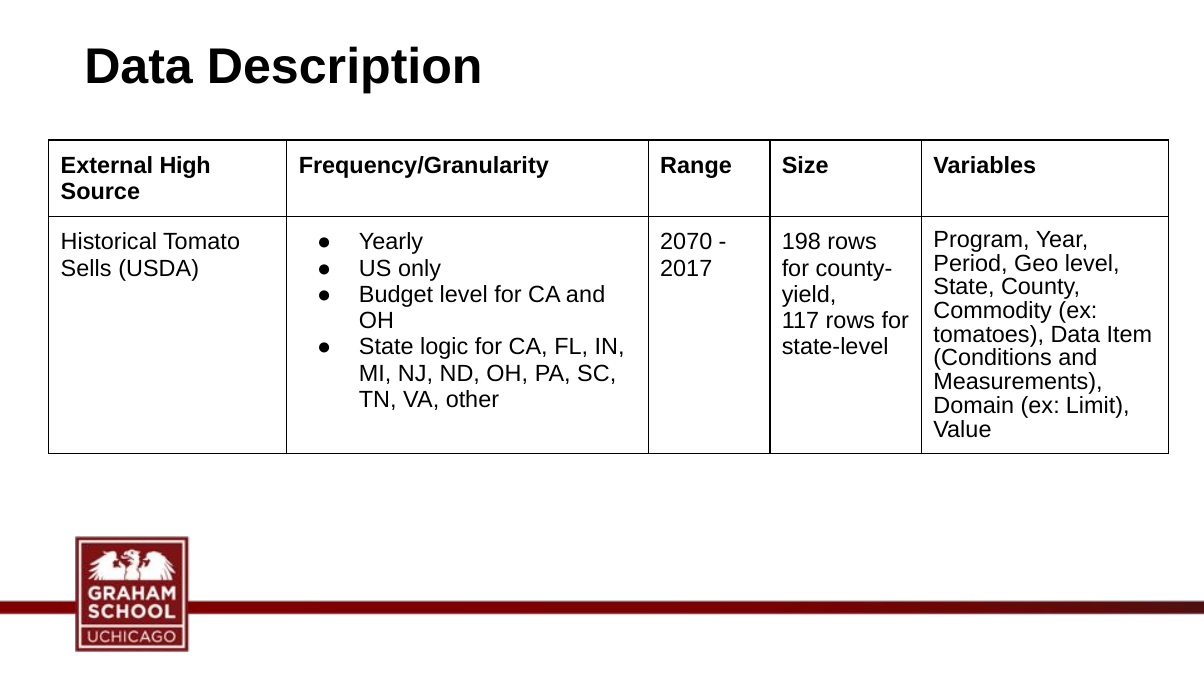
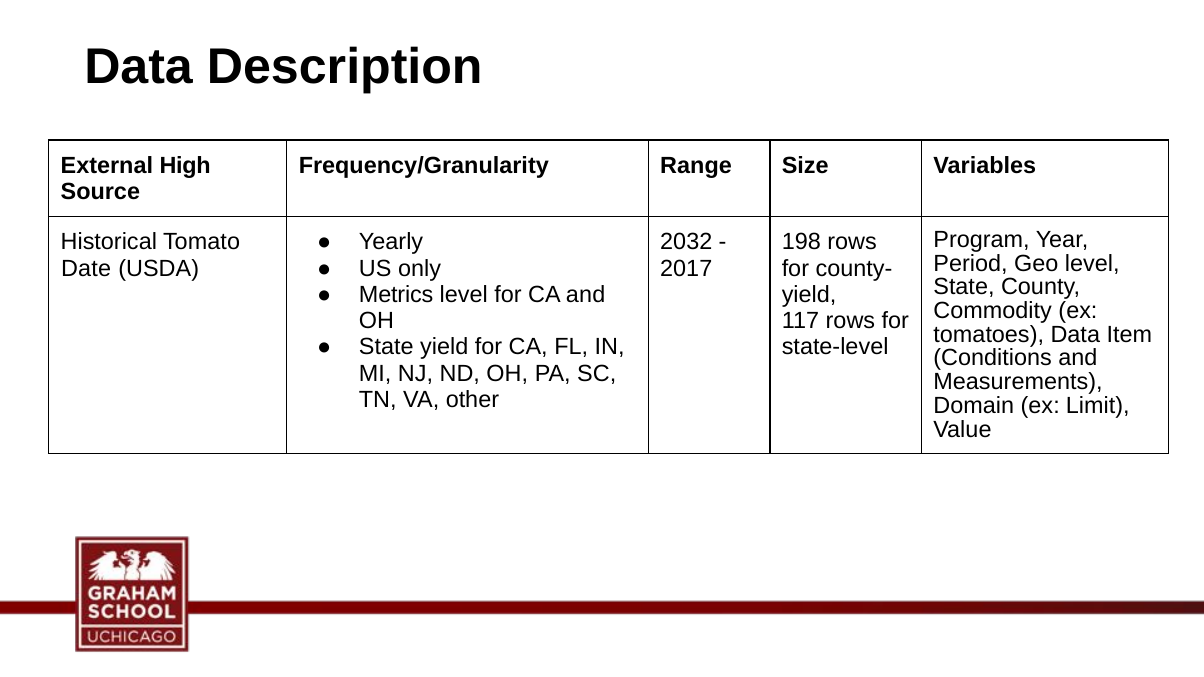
2070: 2070 -> 2032 (686, 242)
Sells: Sells -> Date (86, 268)
Budget: Budget -> Metrics (396, 295)
State logic: logic -> yield (444, 347)
